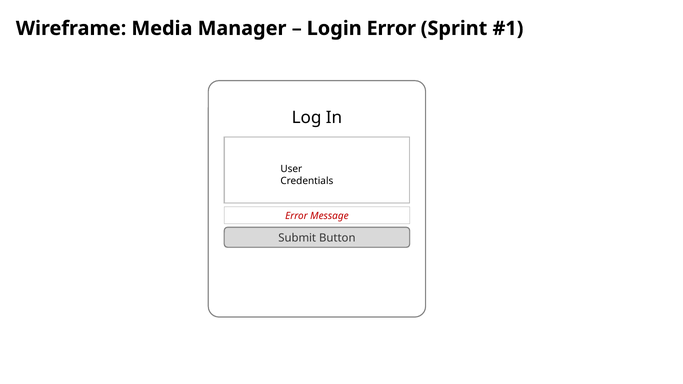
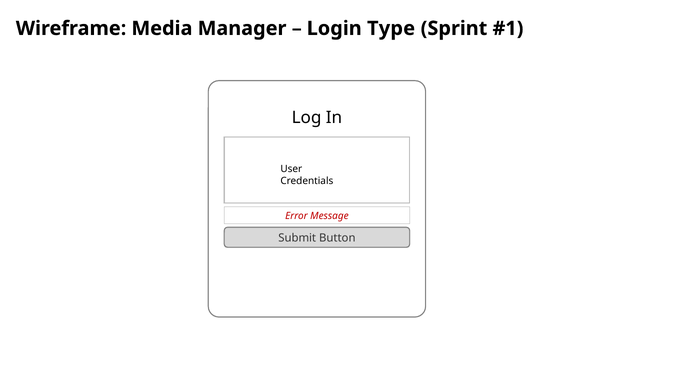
Login Error: Error -> Type (391, 28)
